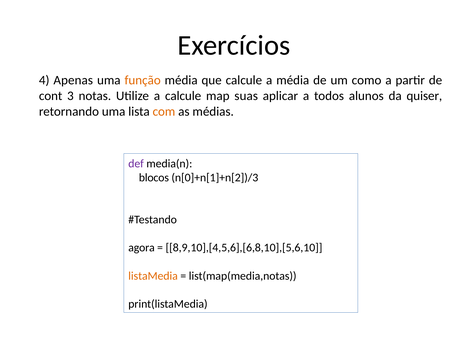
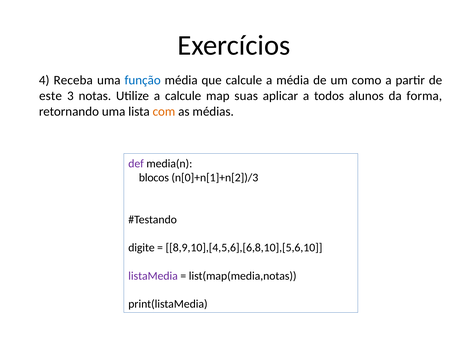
Apenas: Apenas -> Receba (73, 80)
função colour: orange -> blue (143, 80)
cont: cont -> este (51, 96)
quiser: quiser -> forma (424, 96)
agora: agora -> digite (141, 248)
listaMedia colour: orange -> purple (153, 276)
